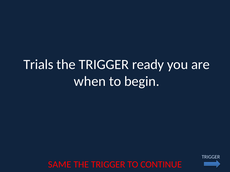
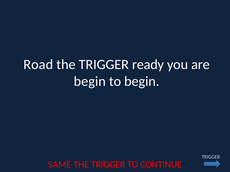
Trials: Trials -> Road (38, 65)
when: when -> begin (90, 82)
